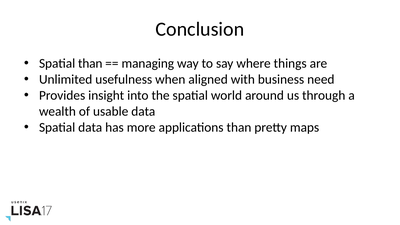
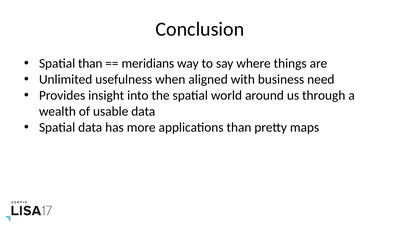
managing: managing -> meridians (148, 63)
